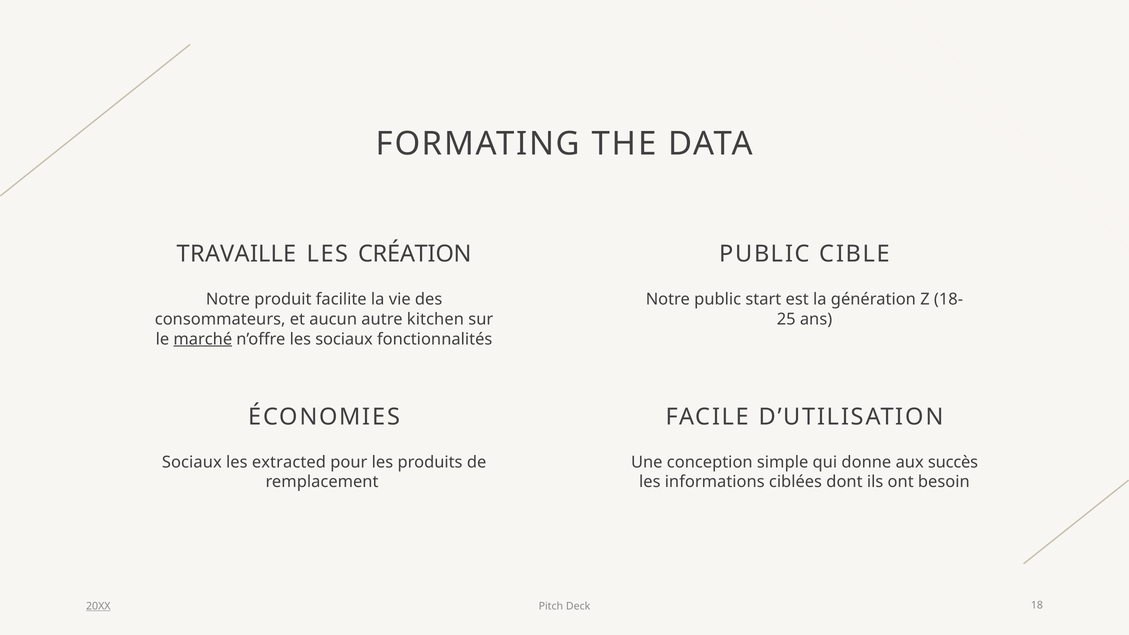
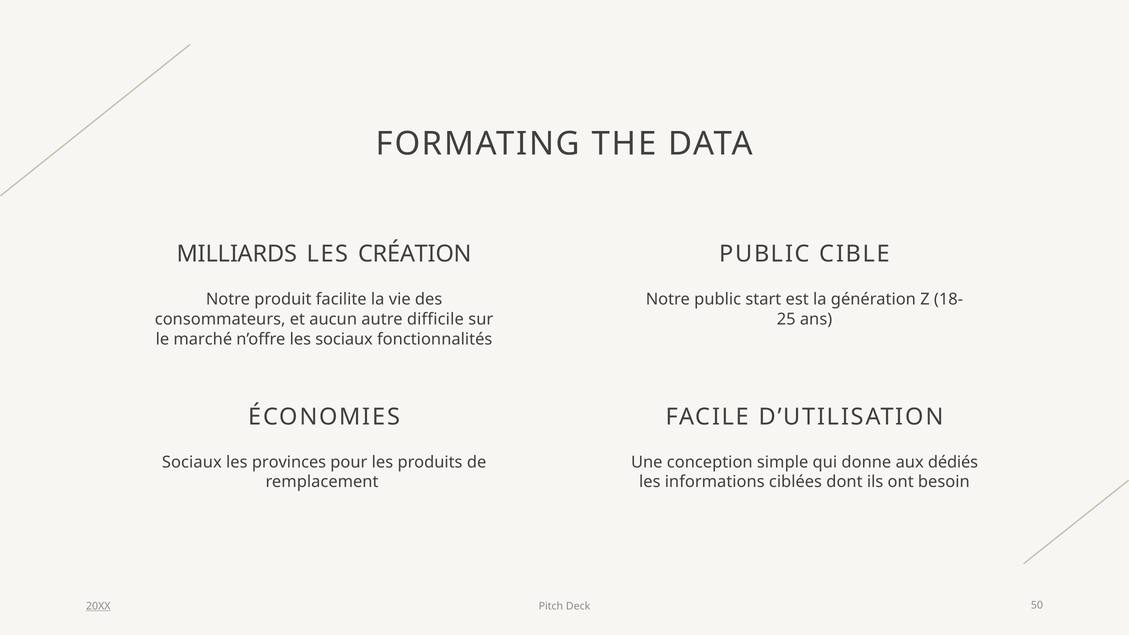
TRAVAILLE: TRAVAILLE -> MILLIARDS (237, 254)
kitchen: kitchen -> difficile (435, 319)
marché underline: present -> none (203, 339)
extracted: extracted -> provinces (289, 462)
succès: succès -> dédiés (953, 462)
18: 18 -> 50 (1037, 605)
